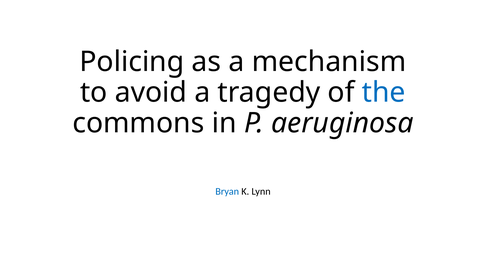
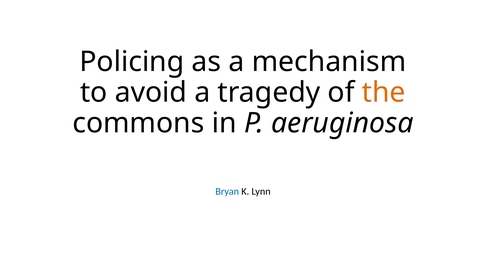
the colour: blue -> orange (384, 92)
